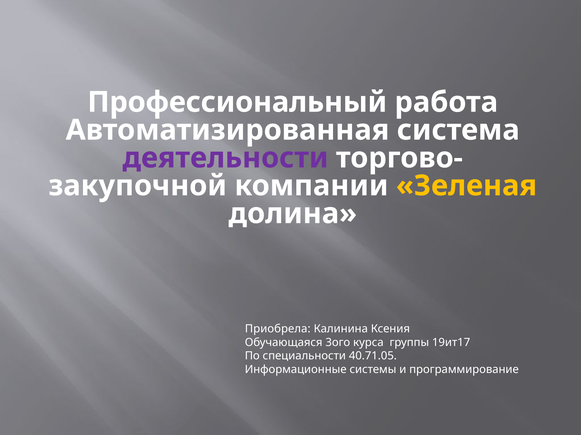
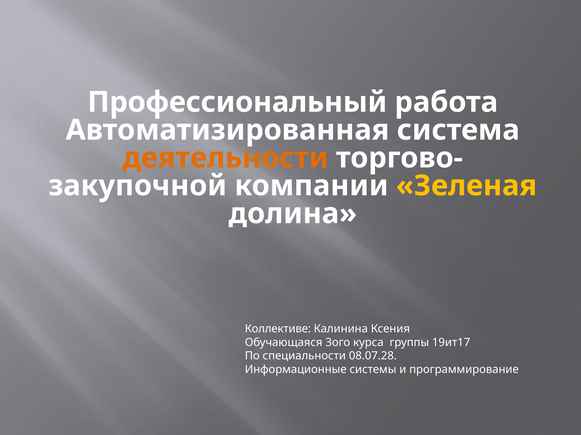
деятельности colour: purple -> orange (225, 158)
Приобрела: Приобрела -> Коллективе (278, 329)
40.71.05: 40.71.05 -> 08.07.28 (373, 356)
